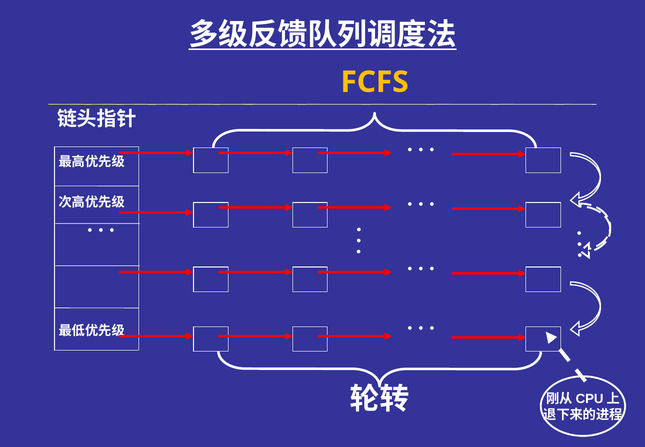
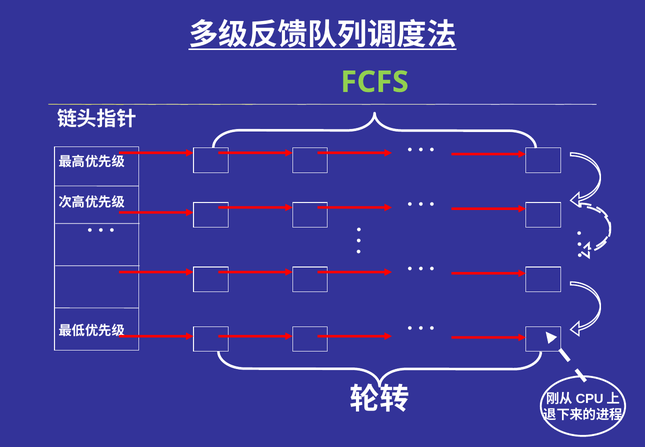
FCFS colour: yellow -> light green (375, 82)
